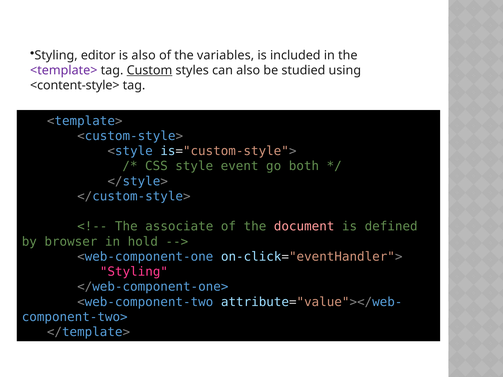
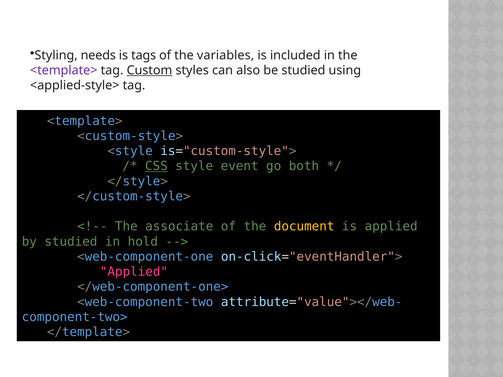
editor: editor -> needs (98, 55)
is also: also -> tags (144, 55)
<content-style>: <content-style> -> <applied-style> (75, 85)
CSS underline: none -> present (156, 166)
document colour: pink -> yellow (304, 227)
is defined: defined -> applied (391, 227)
by browser: browser -> studied (71, 242)
Styling: Styling -> Applied (134, 272)
